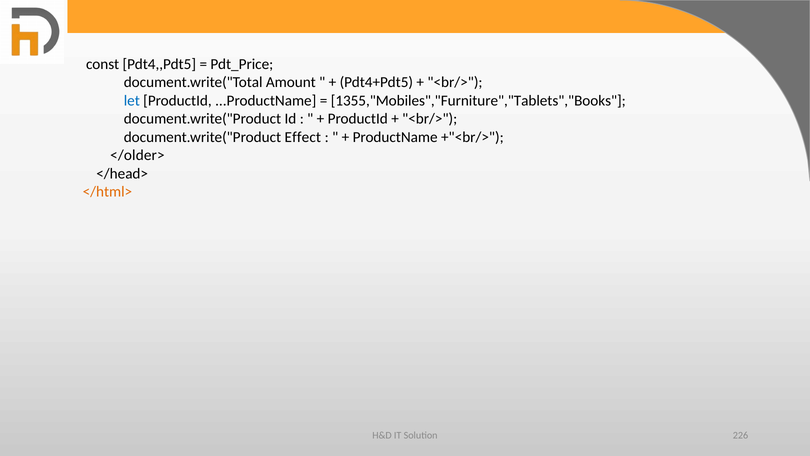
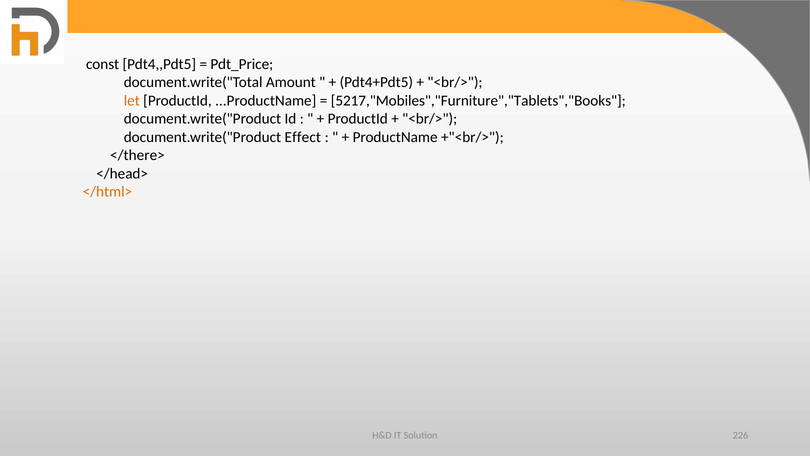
let colour: blue -> orange (132, 101)
1355,"Mobiles","Furniture","Tablets","Books: 1355,"Mobiles","Furniture","Tablets","Books -> 5217,"Mobiles","Furniture","Tablets","Books (478, 101)
</older>: </older> -> </there> (137, 155)
